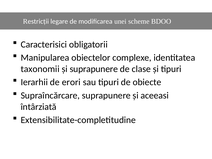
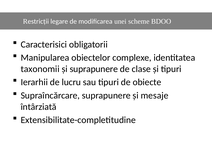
erori: erori -> lucru (71, 82)
aceeasi: aceeasi -> mesaje (155, 95)
